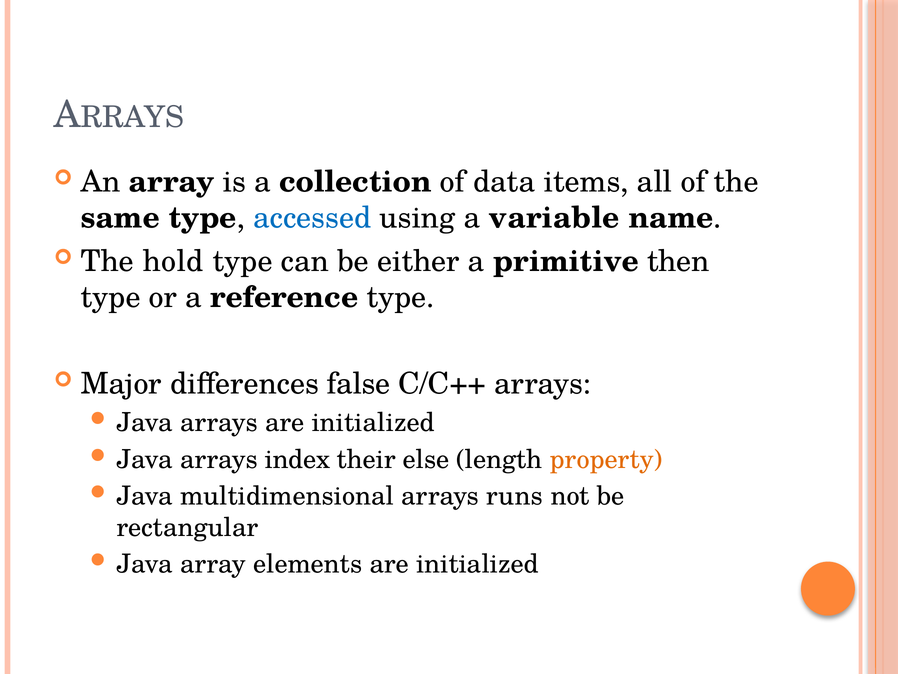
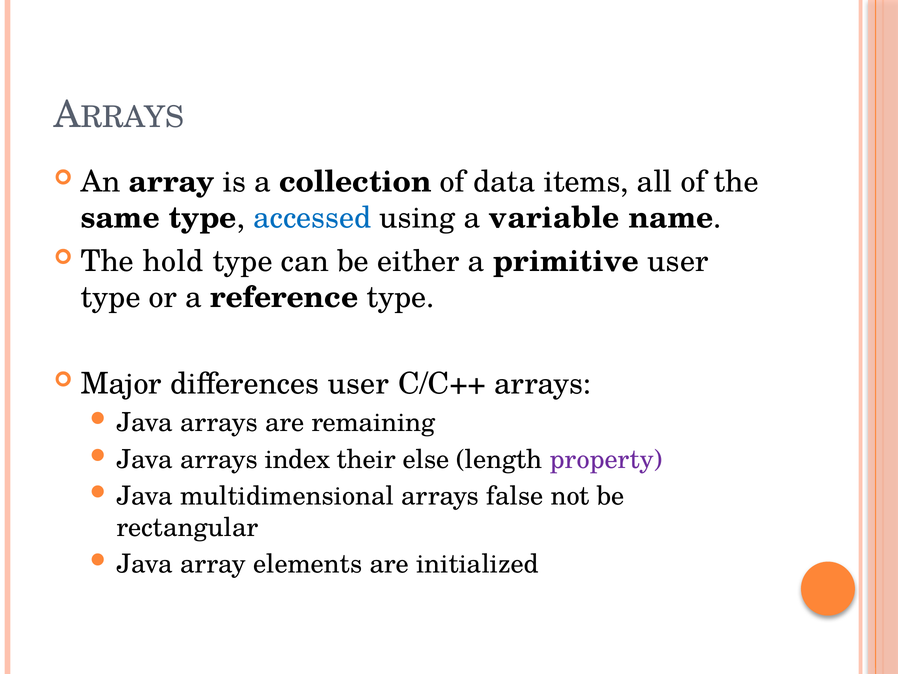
primitive then: then -> user (678, 261)
differences false: false -> user (358, 384)
arrays are initialized: initialized -> remaining (373, 422)
property colour: orange -> purple (606, 459)
runs: runs -> false (515, 496)
